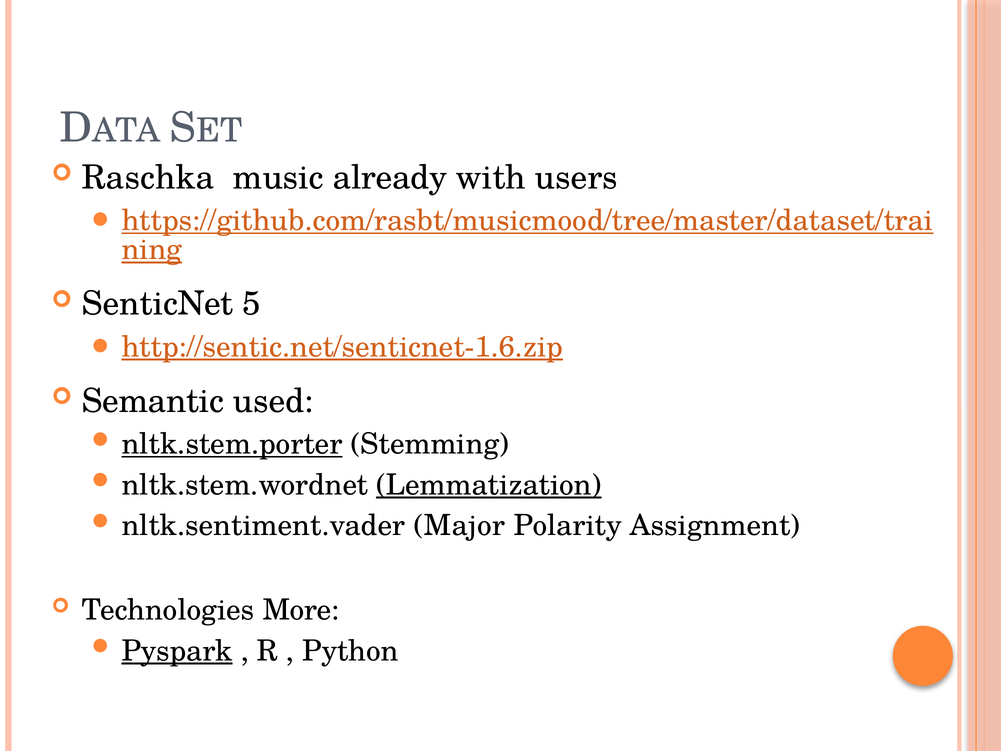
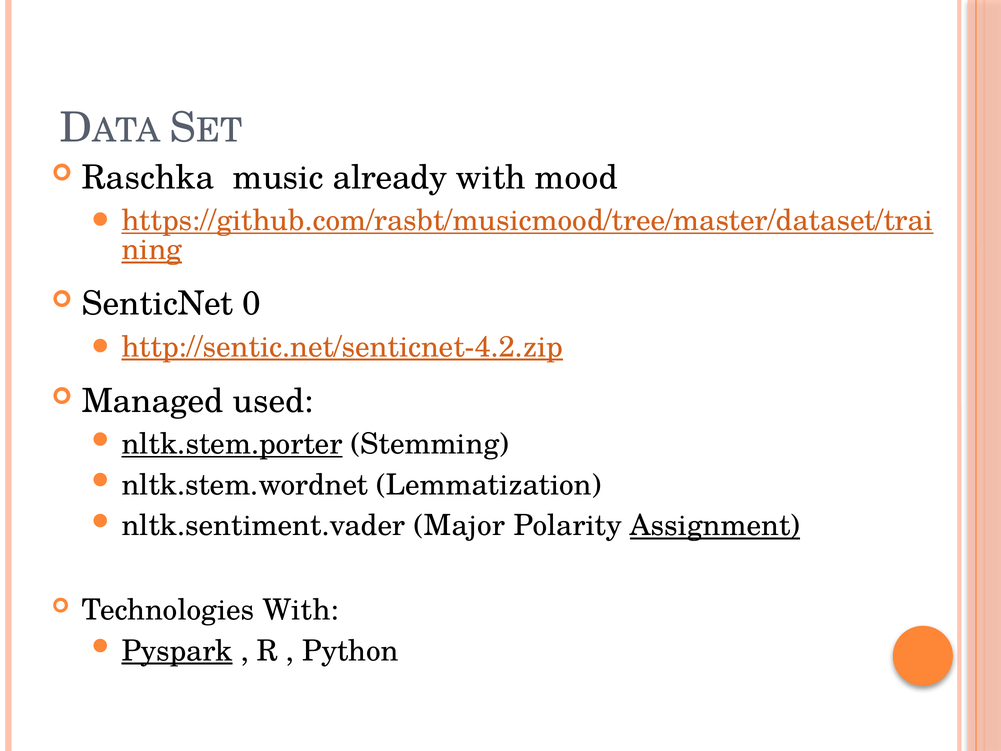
users: users -> mood (576, 177)
5: 5 -> 0 (252, 304)
http://sentic.net/senticnet-1.6.zip: http://sentic.net/senticnet-1.6.zip -> http://sentic.net/senticnet-4.2.zip (342, 347)
Semantic: Semantic -> Managed (153, 401)
Lemmatization underline: present -> none (489, 485)
Assignment underline: none -> present (715, 526)
Technologies More: More -> With (301, 610)
